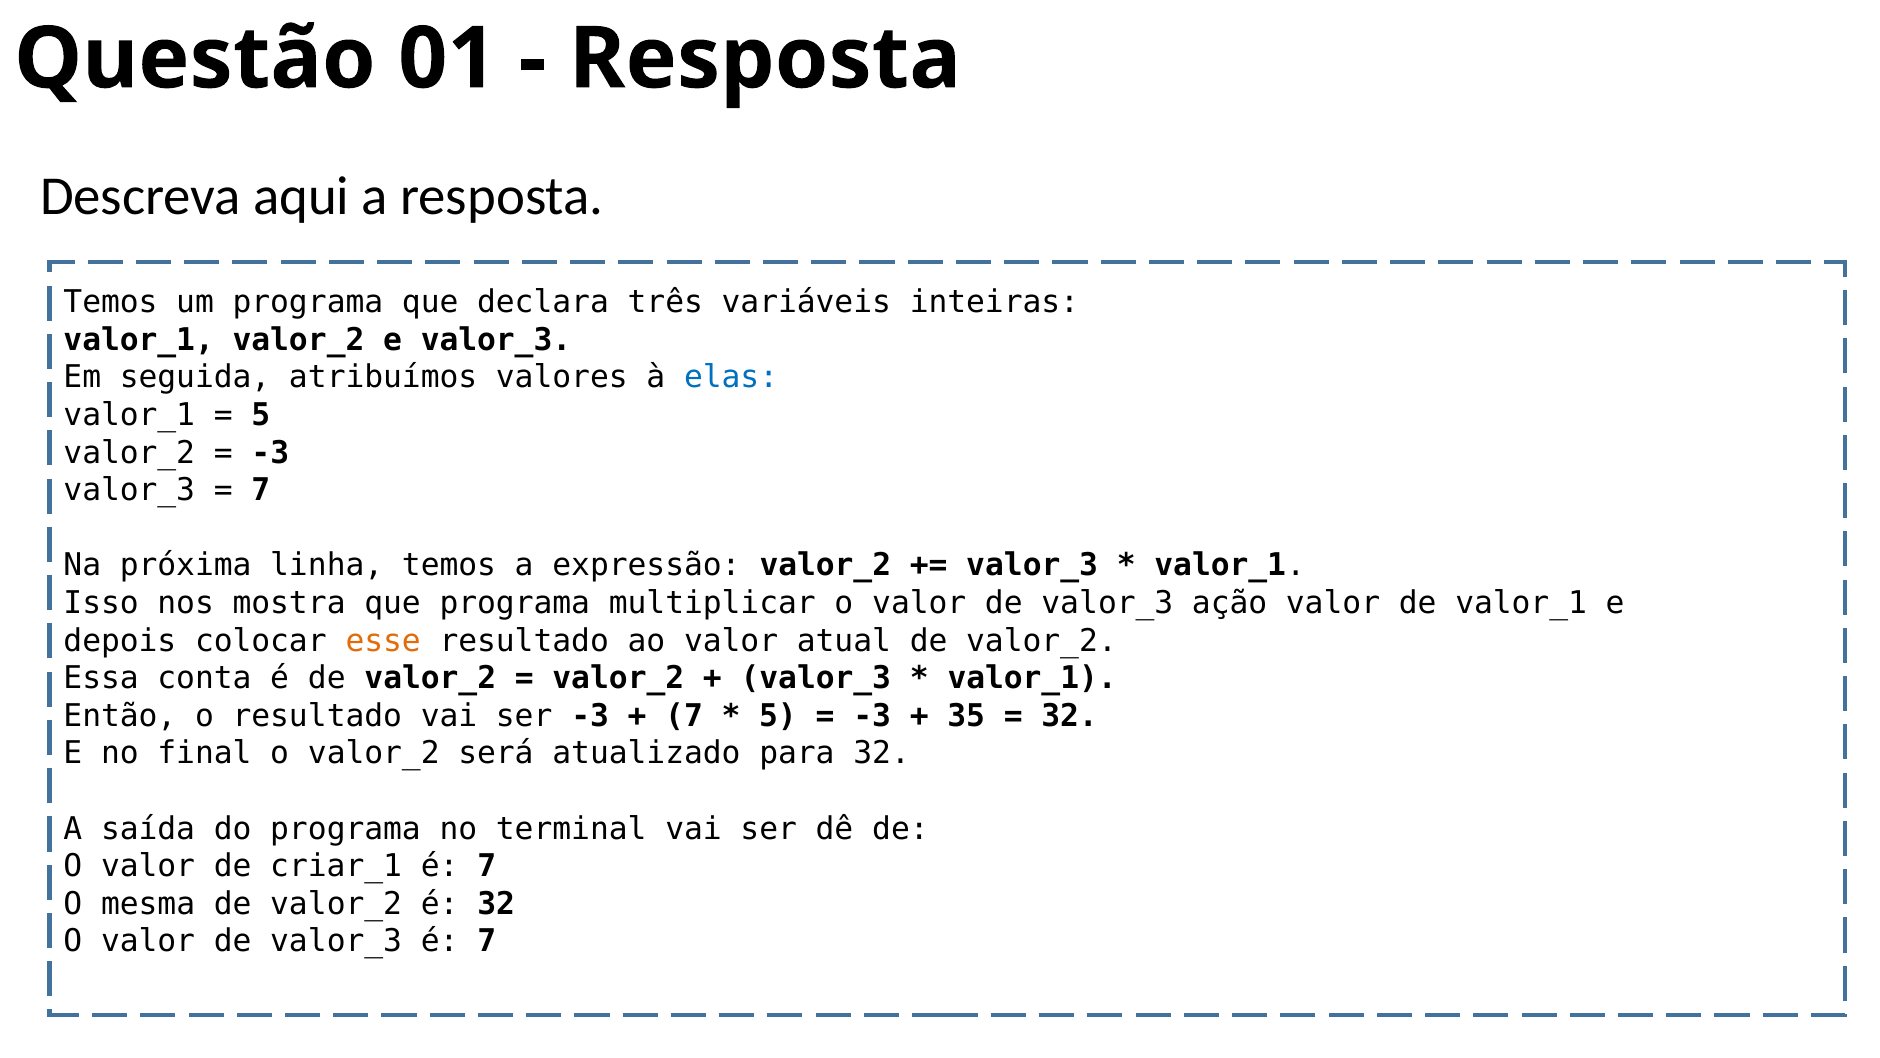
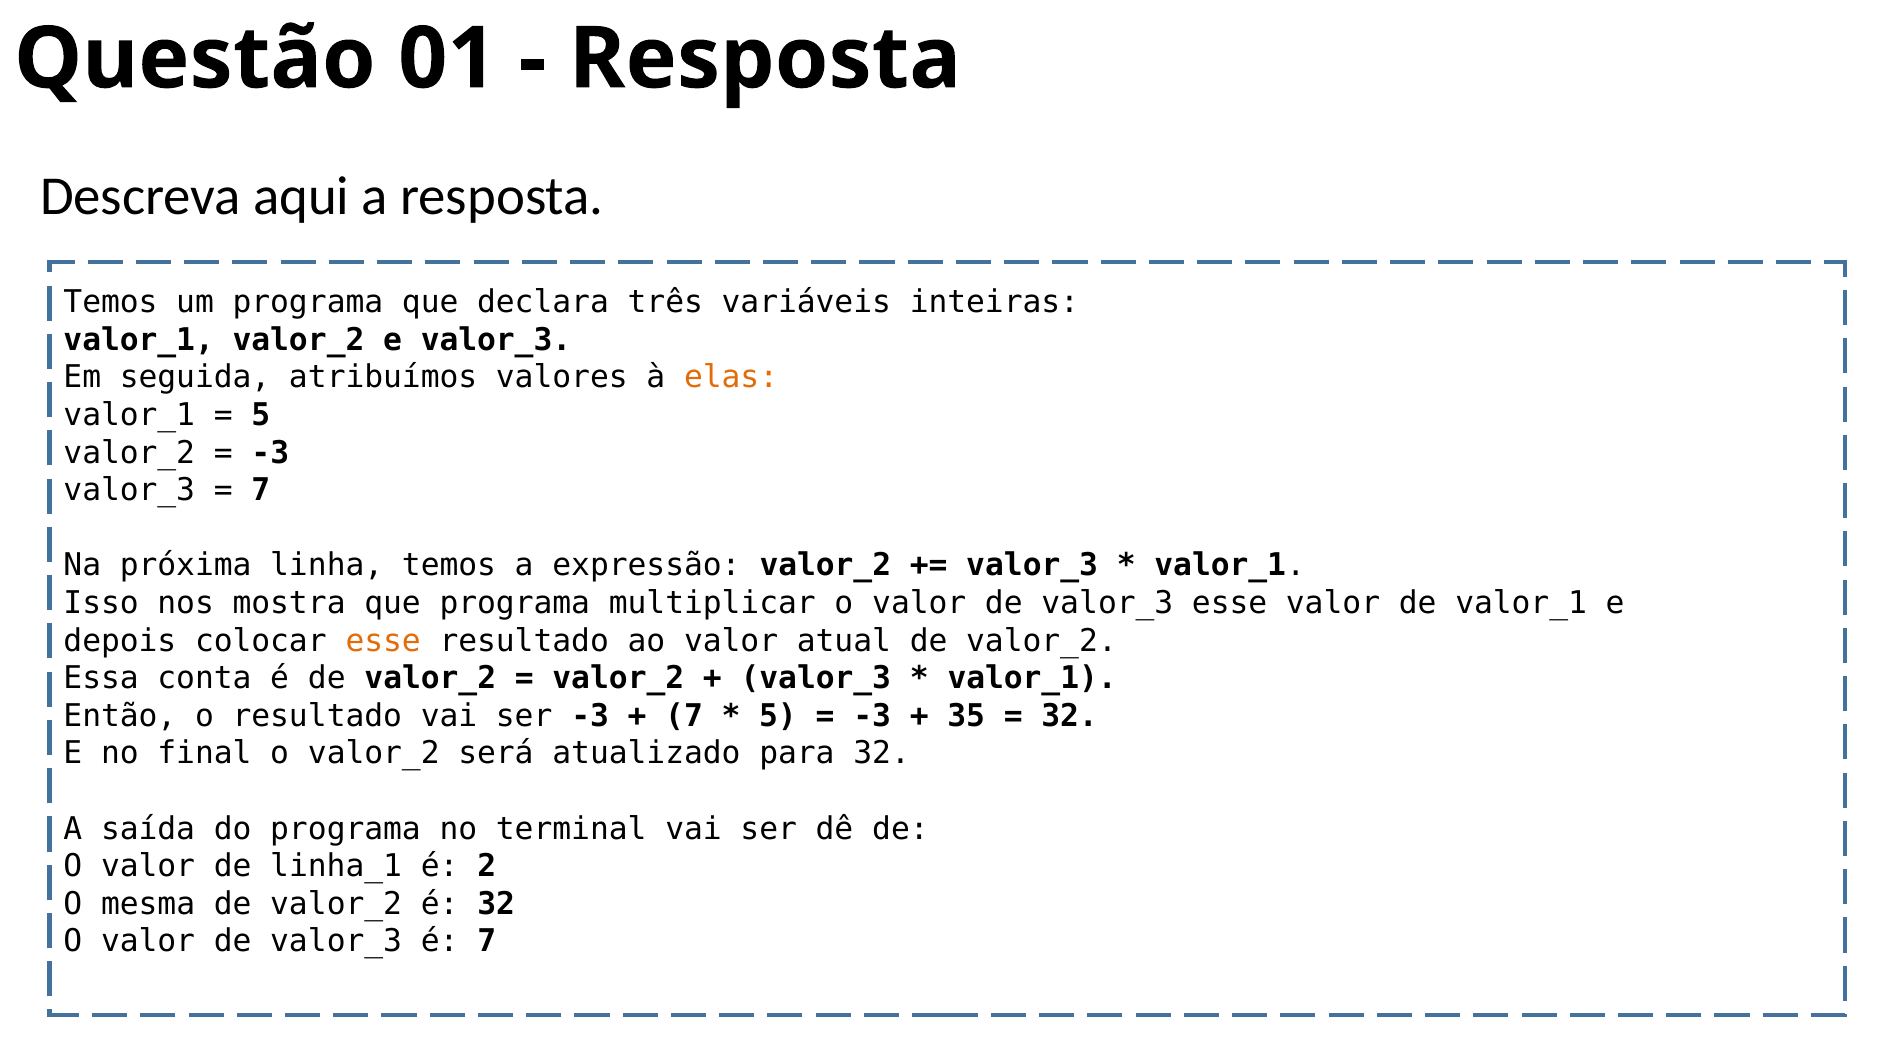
elas colour: blue -> orange (731, 377)
valor_3 ação: ação -> esse (1230, 603)
criar_1: criar_1 -> linha_1 (336, 866)
7: 7 -> 2 (487, 866)
